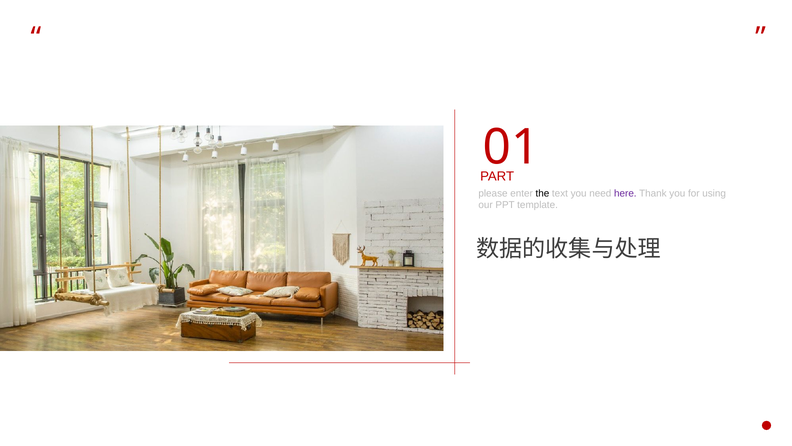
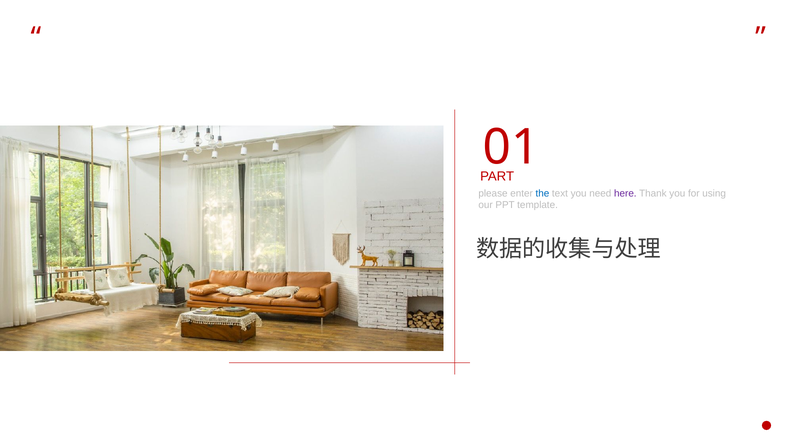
the colour: black -> blue (542, 193)
